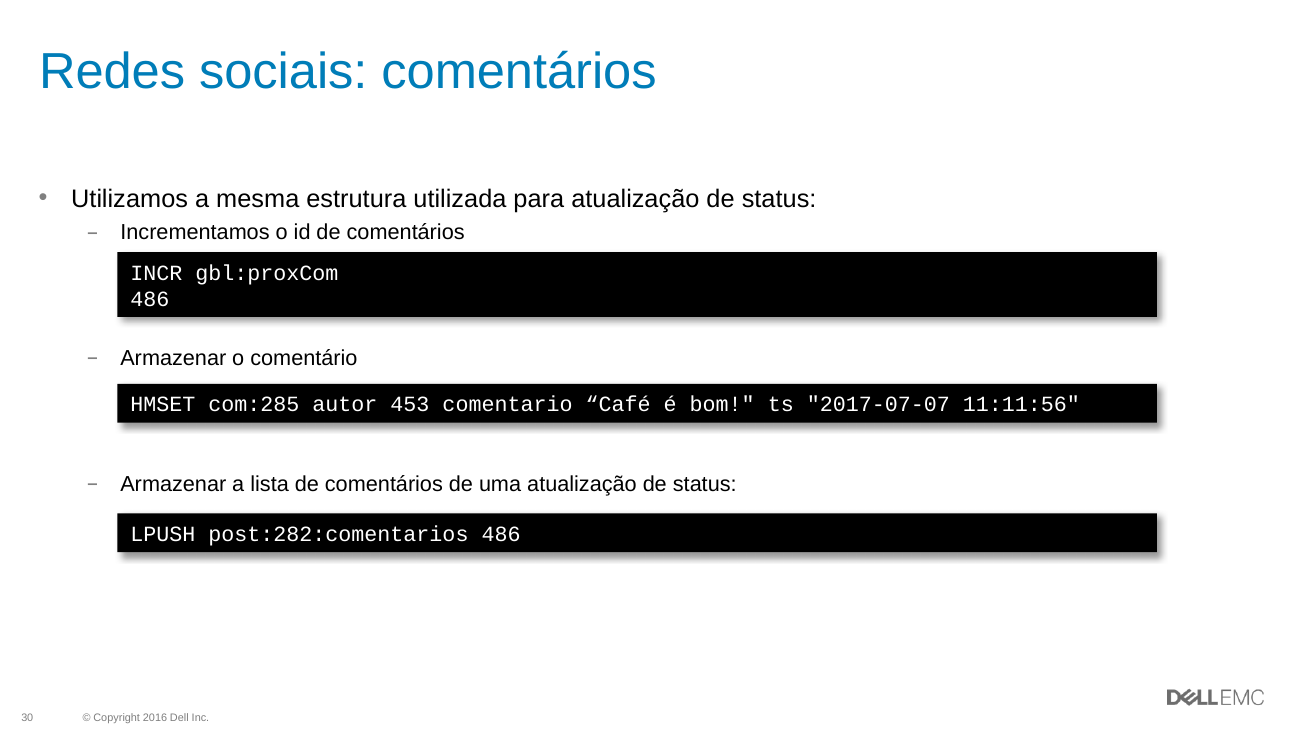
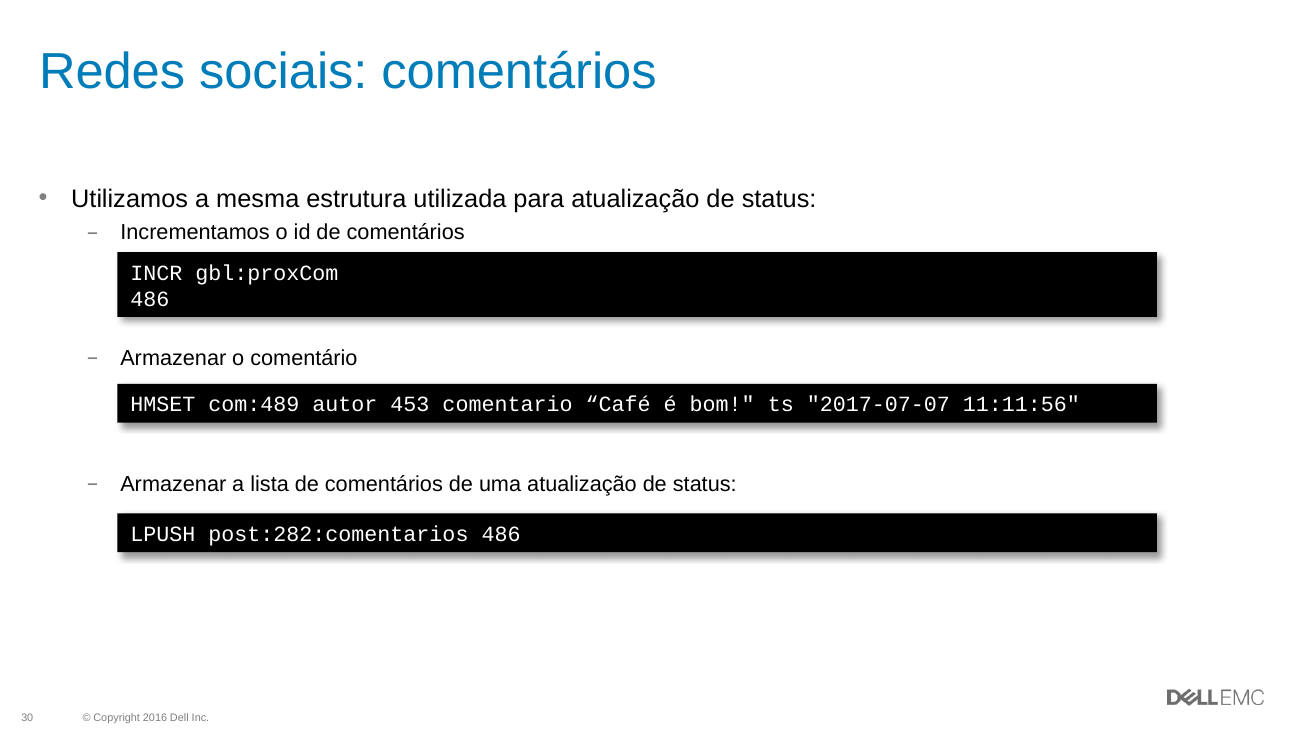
com:285: com:285 -> com:489 (254, 405)
